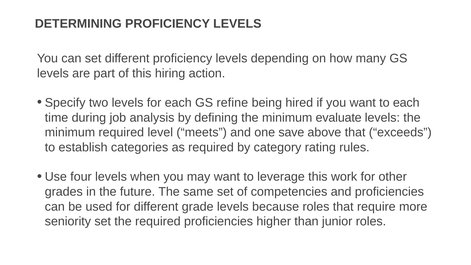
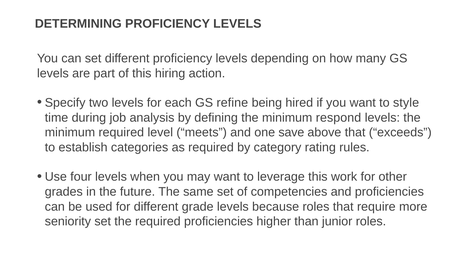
to each: each -> style (406, 103)
evaluate: evaluate -> respond (339, 118)
